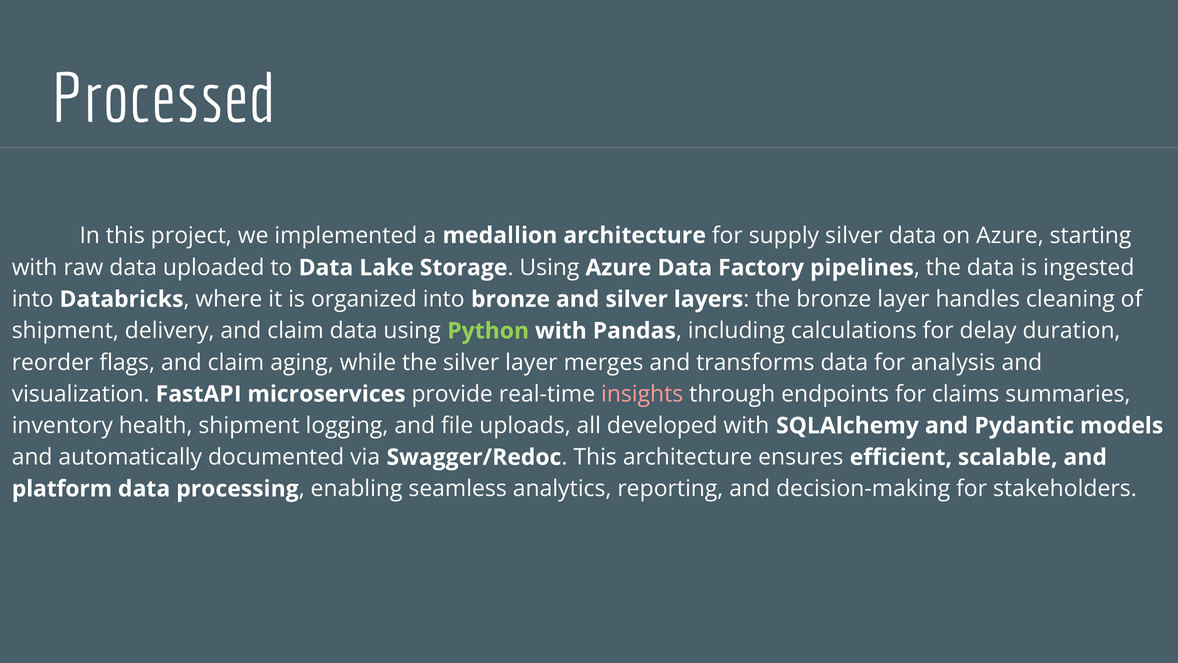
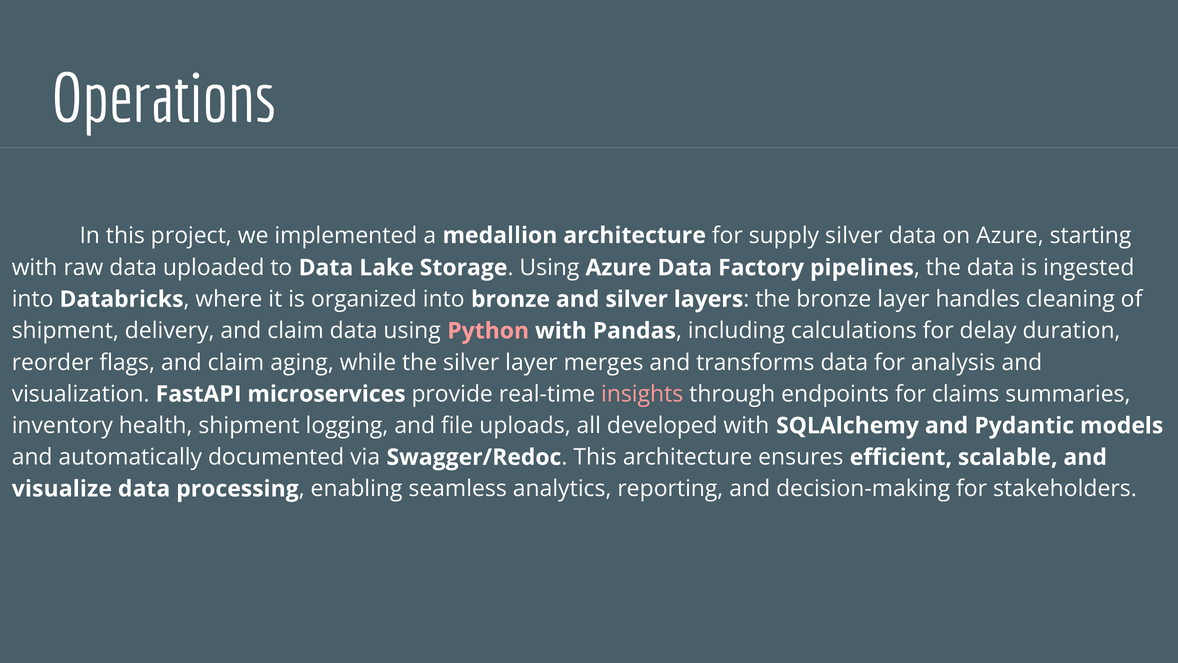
Processed: Processed -> Operations (164, 100)
Python colour: light green -> pink (488, 331)
platform: platform -> visualize (62, 489)
